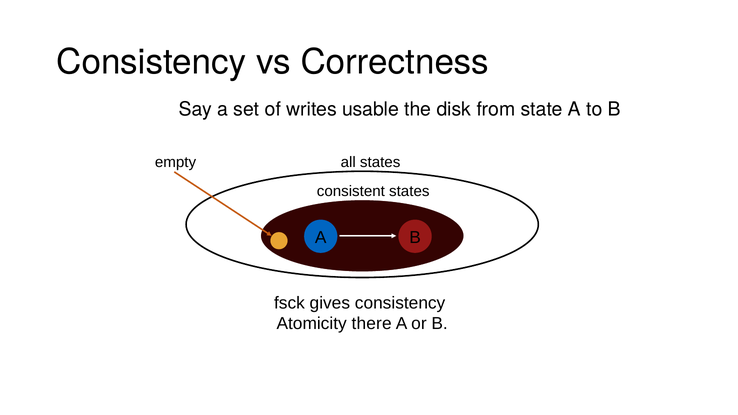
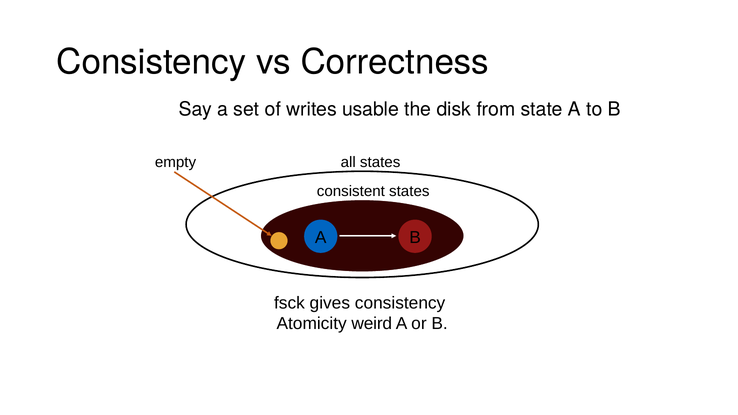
there: there -> weird (372, 324)
